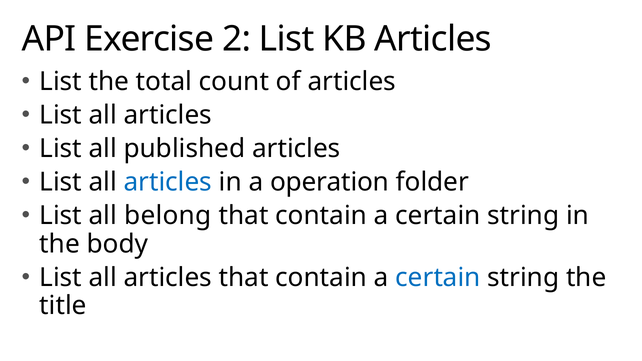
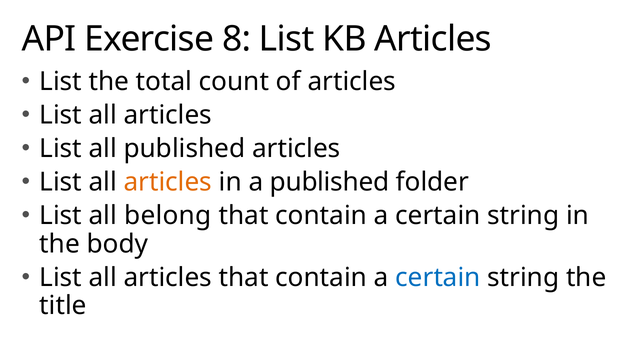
2: 2 -> 8 (237, 39)
articles colour: blue -> orange (168, 182)
a operation: operation -> published (330, 182)
